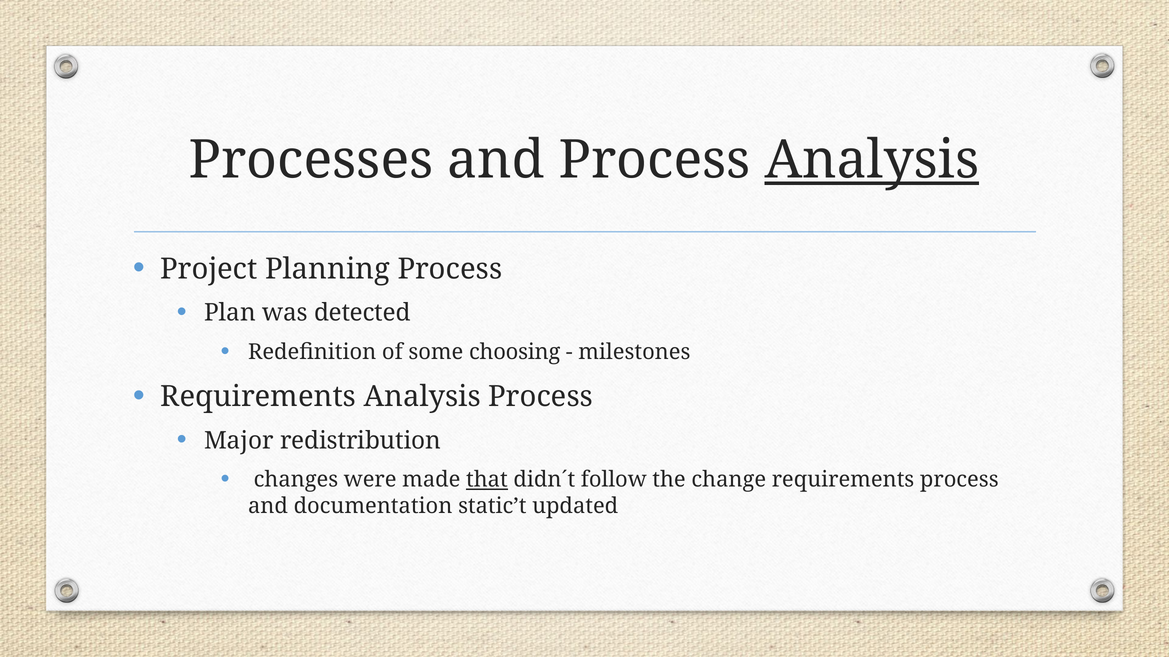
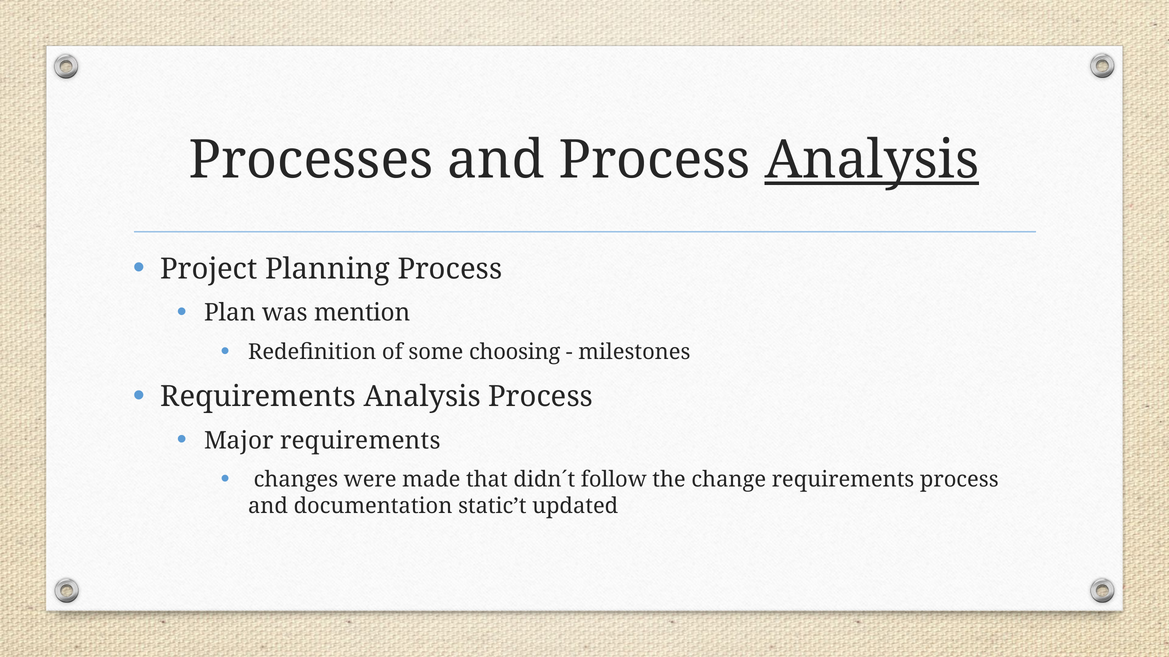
detected: detected -> mention (362, 313)
Major redistribution: redistribution -> requirements (360, 441)
that underline: present -> none (487, 480)
